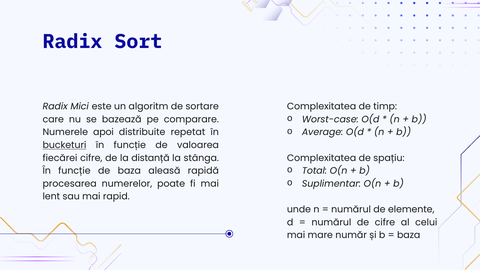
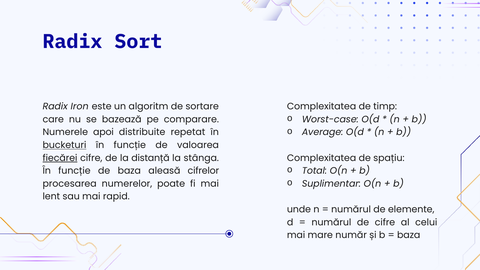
Mici: Mici -> Iron (80, 107)
fiecărei underline: none -> present (60, 158)
rapidă: rapidă -> cifrelor (203, 171)
